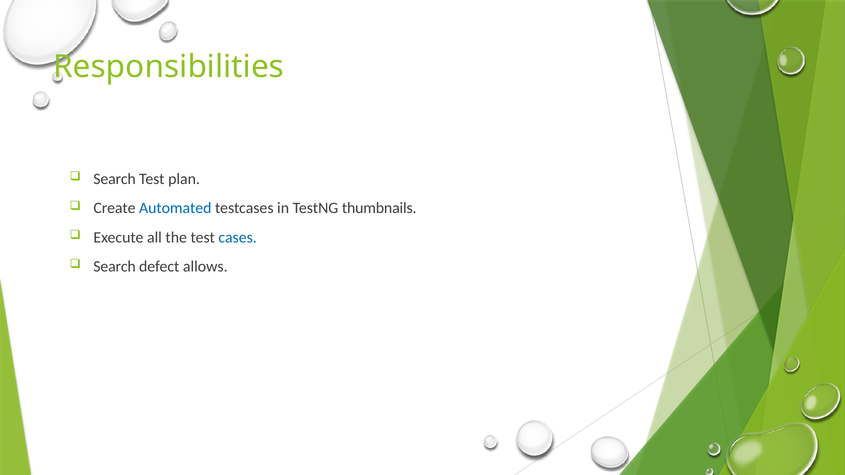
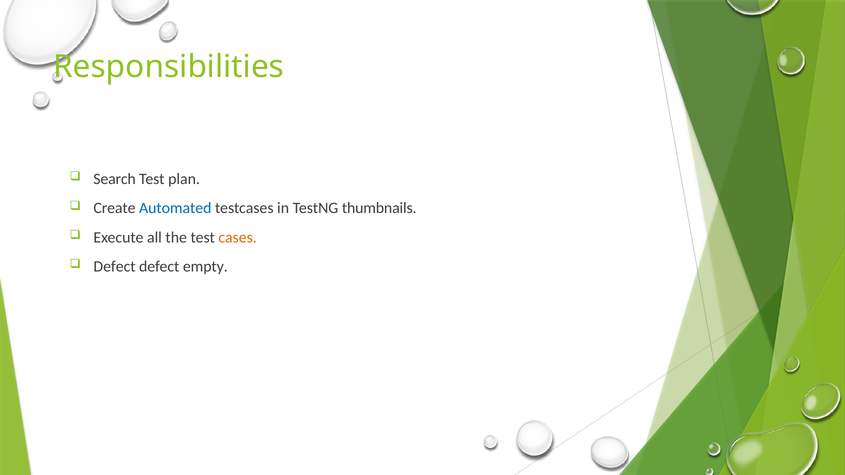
cases colour: blue -> orange (238, 237)
Search: Search -> Defect (115, 267)
allows: allows -> empty (205, 267)
